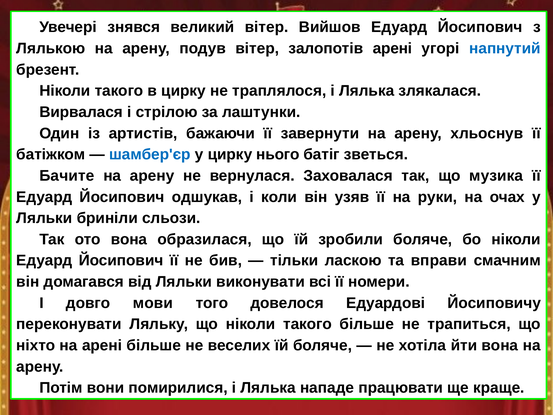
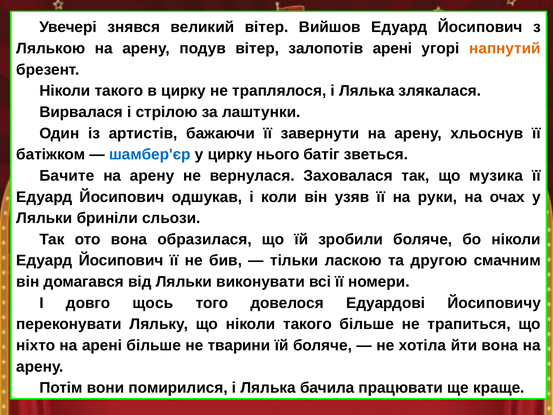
напнутий colour: blue -> orange (505, 48)
вправи: вправи -> другою (439, 260)
мови: мови -> щось (153, 303)
веселих: веселих -> тварини (239, 345)
нападе: нападе -> бачила (327, 388)
